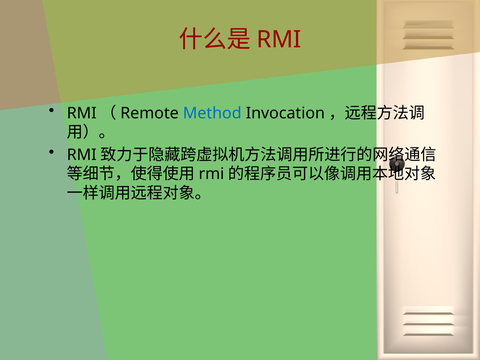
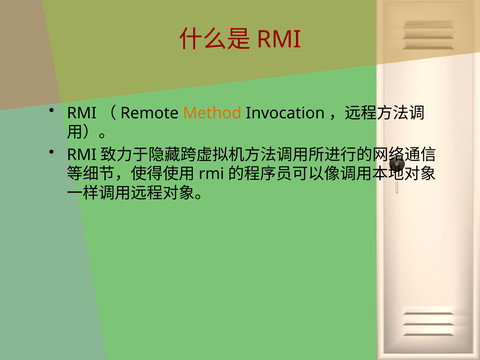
Method colour: blue -> orange (212, 113)
